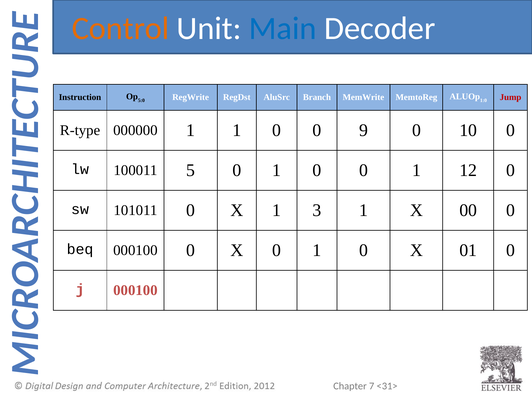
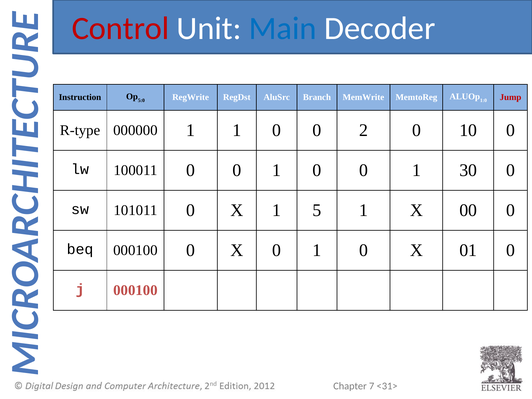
Control colour: orange -> red (121, 28)
9: 9 -> 2 (364, 130)
100011 5: 5 -> 0 (191, 170)
12: 12 -> 30 (468, 170)
3: 3 -> 5 (317, 210)
